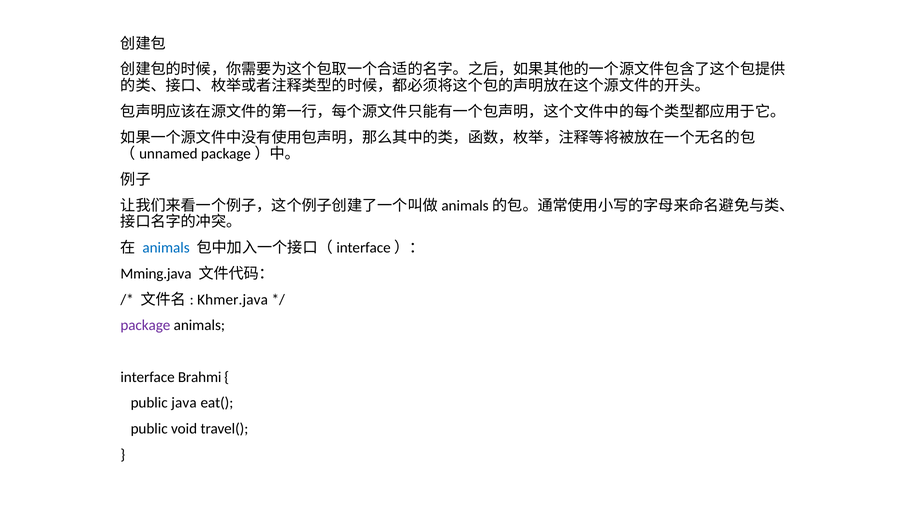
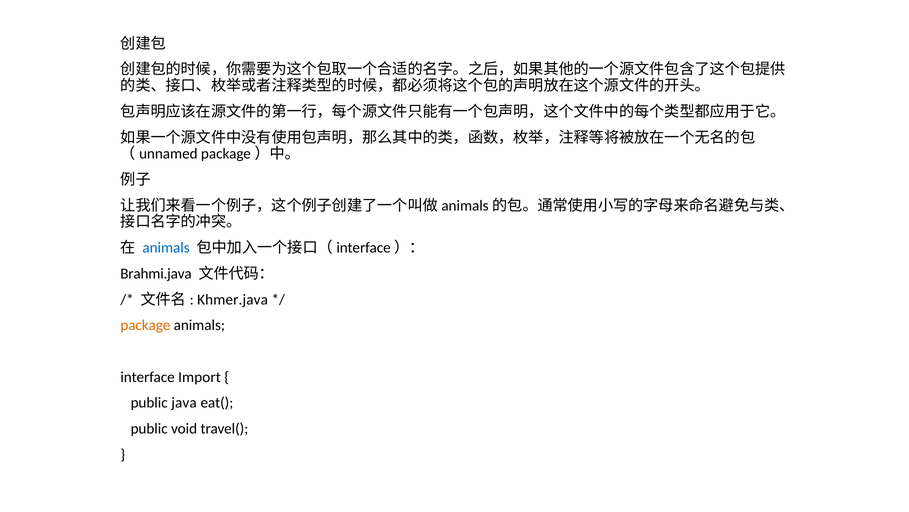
Mming.java: Mming.java -> Brahmi.java (156, 273)
package colour: purple -> orange (145, 325)
Brahmi: Brahmi -> Import (200, 377)
